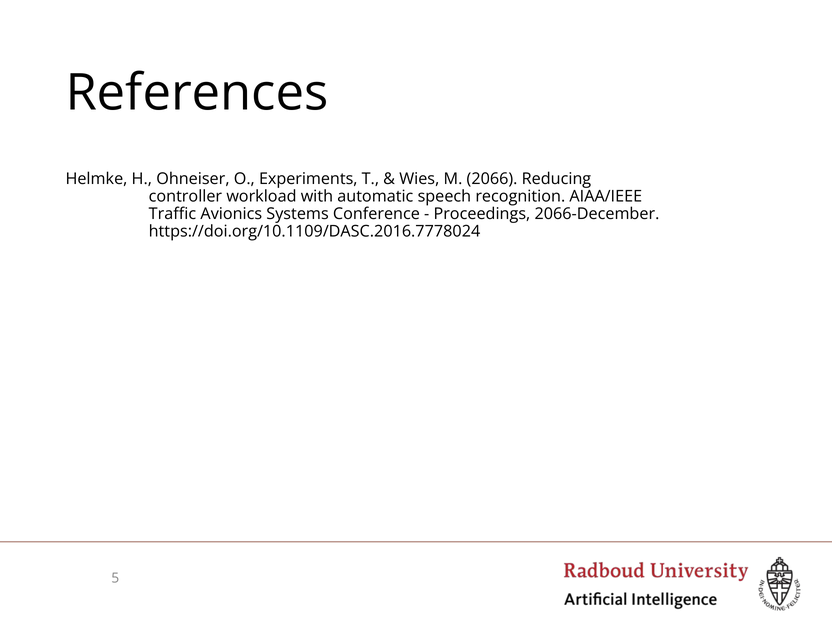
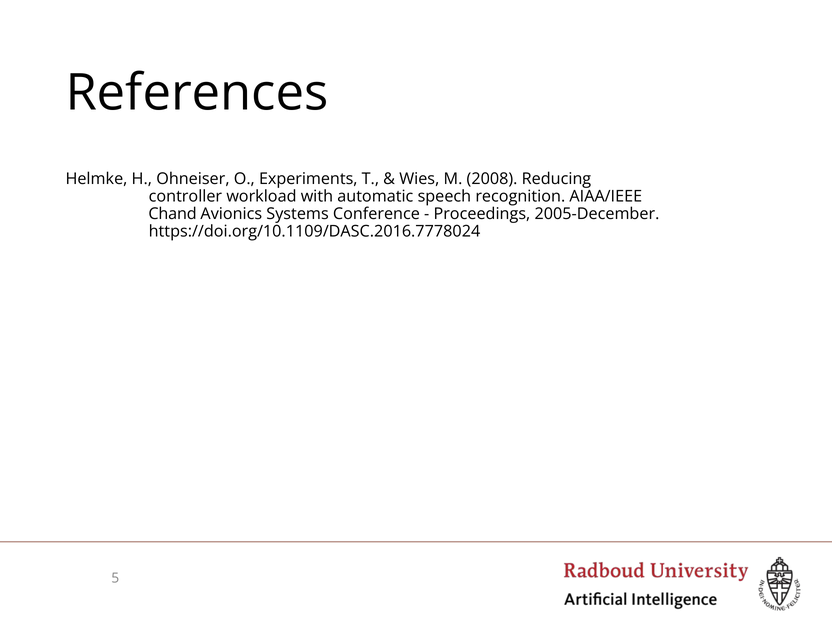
2066: 2066 -> 2008 (492, 179)
Traffic: Traffic -> Chand (173, 214)
2066-December: 2066-December -> 2005-December (597, 214)
